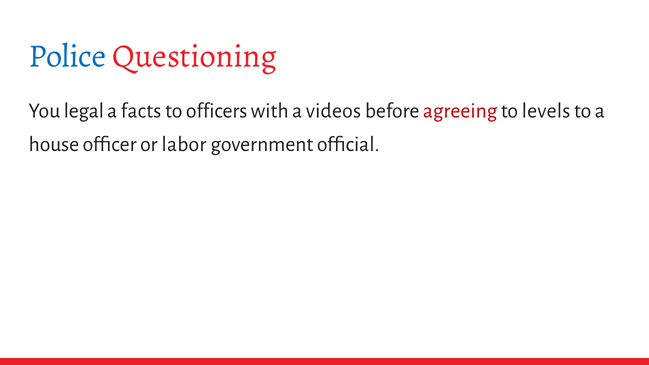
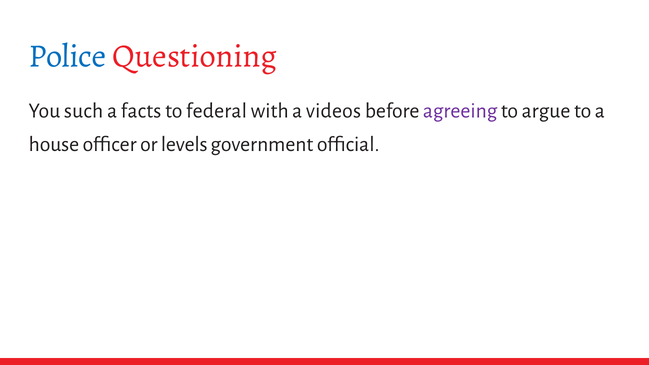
legal: legal -> such (84, 111)
officers: officers -> federal (216, 111)
agreeing colour: red -> purple (460, 111)
levels: levels -> argue (546, 111)
labor: labor -> levels (184, 144)
